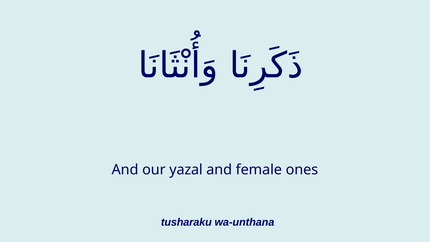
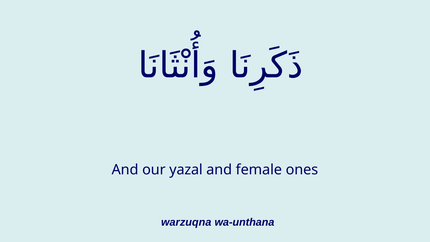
tusharaku: tusharaku -> warzuqna (186, 222)
